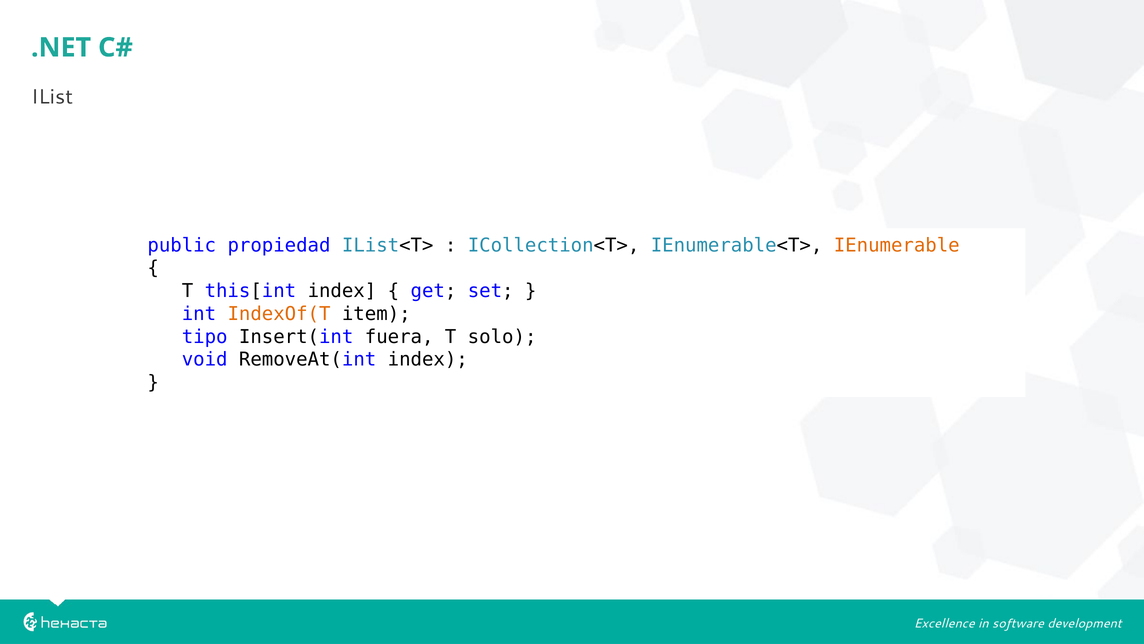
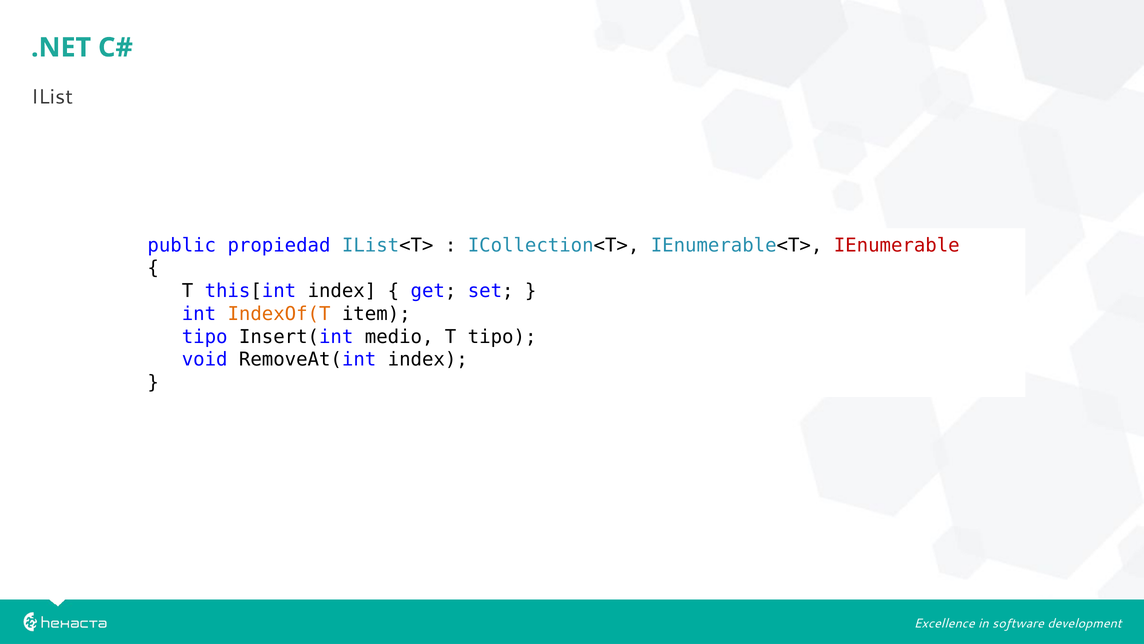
IEnumerable colour: orange -> red (897, 245)
fuera: fuera -> medio (399, 337)
T solo: solo -> tipo (502, 337)
